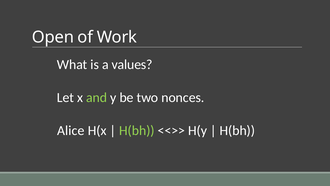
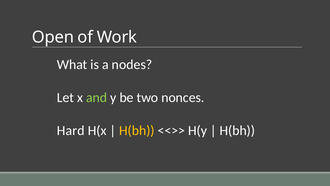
values: values -> nodes (132, 64)
Alice: Alice -> Hard (71, 130)
H(bh colour: light green -> yellow (137, 130)
